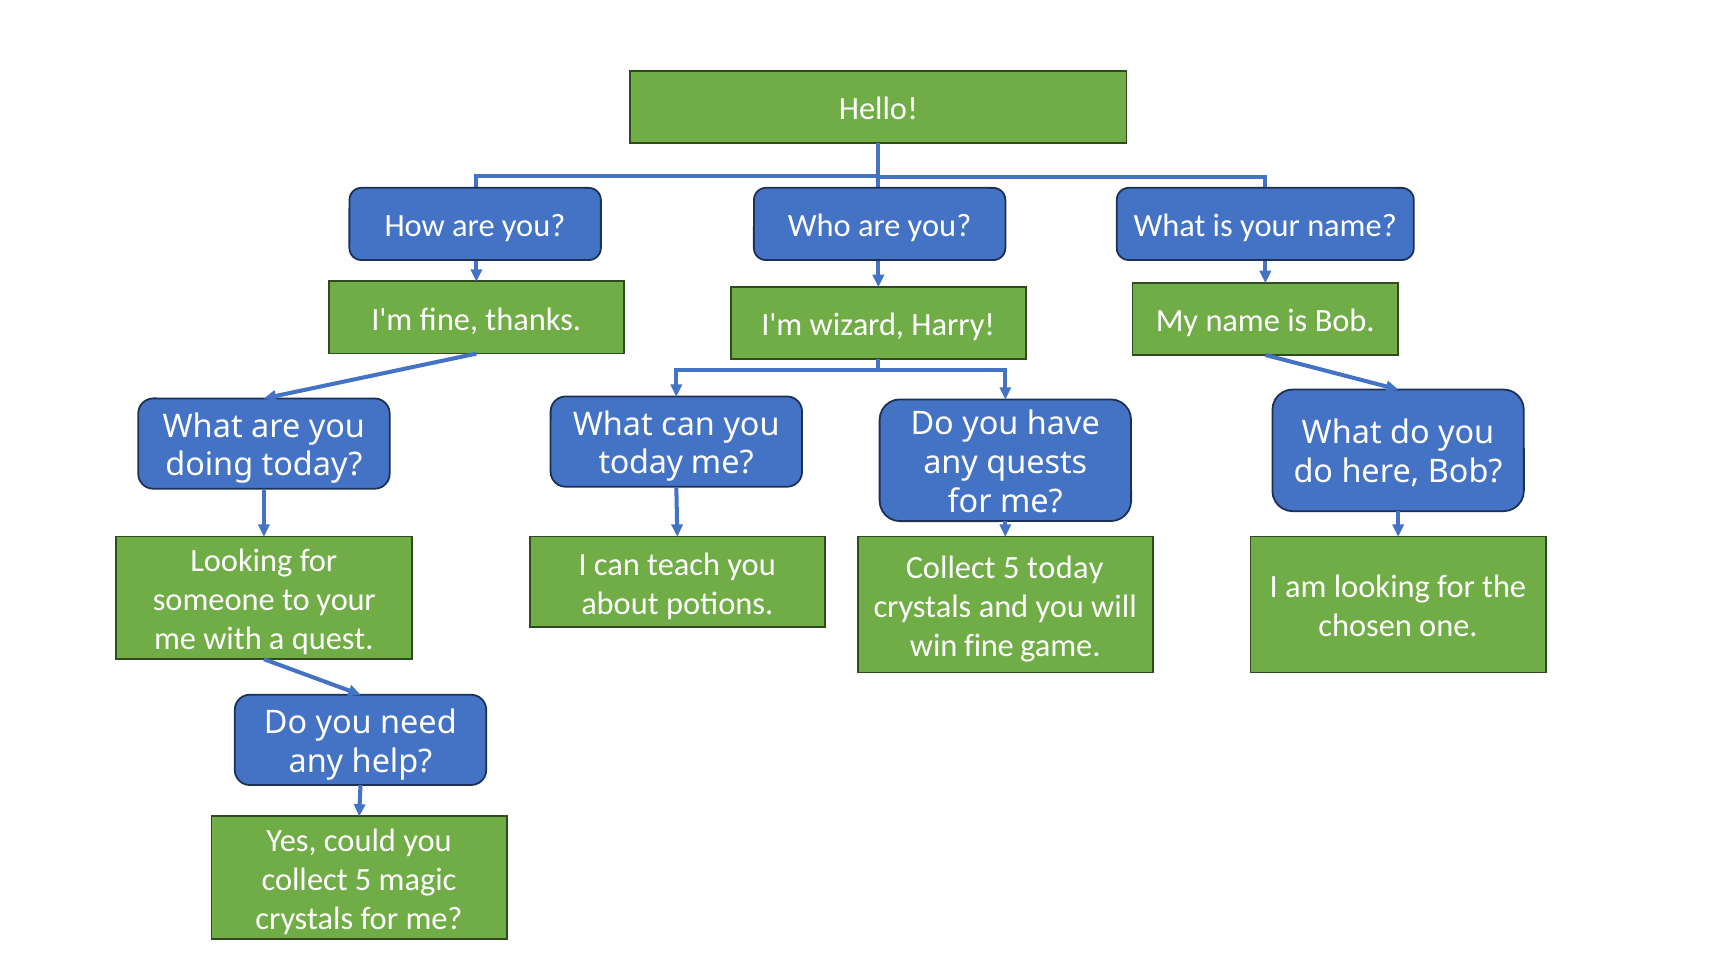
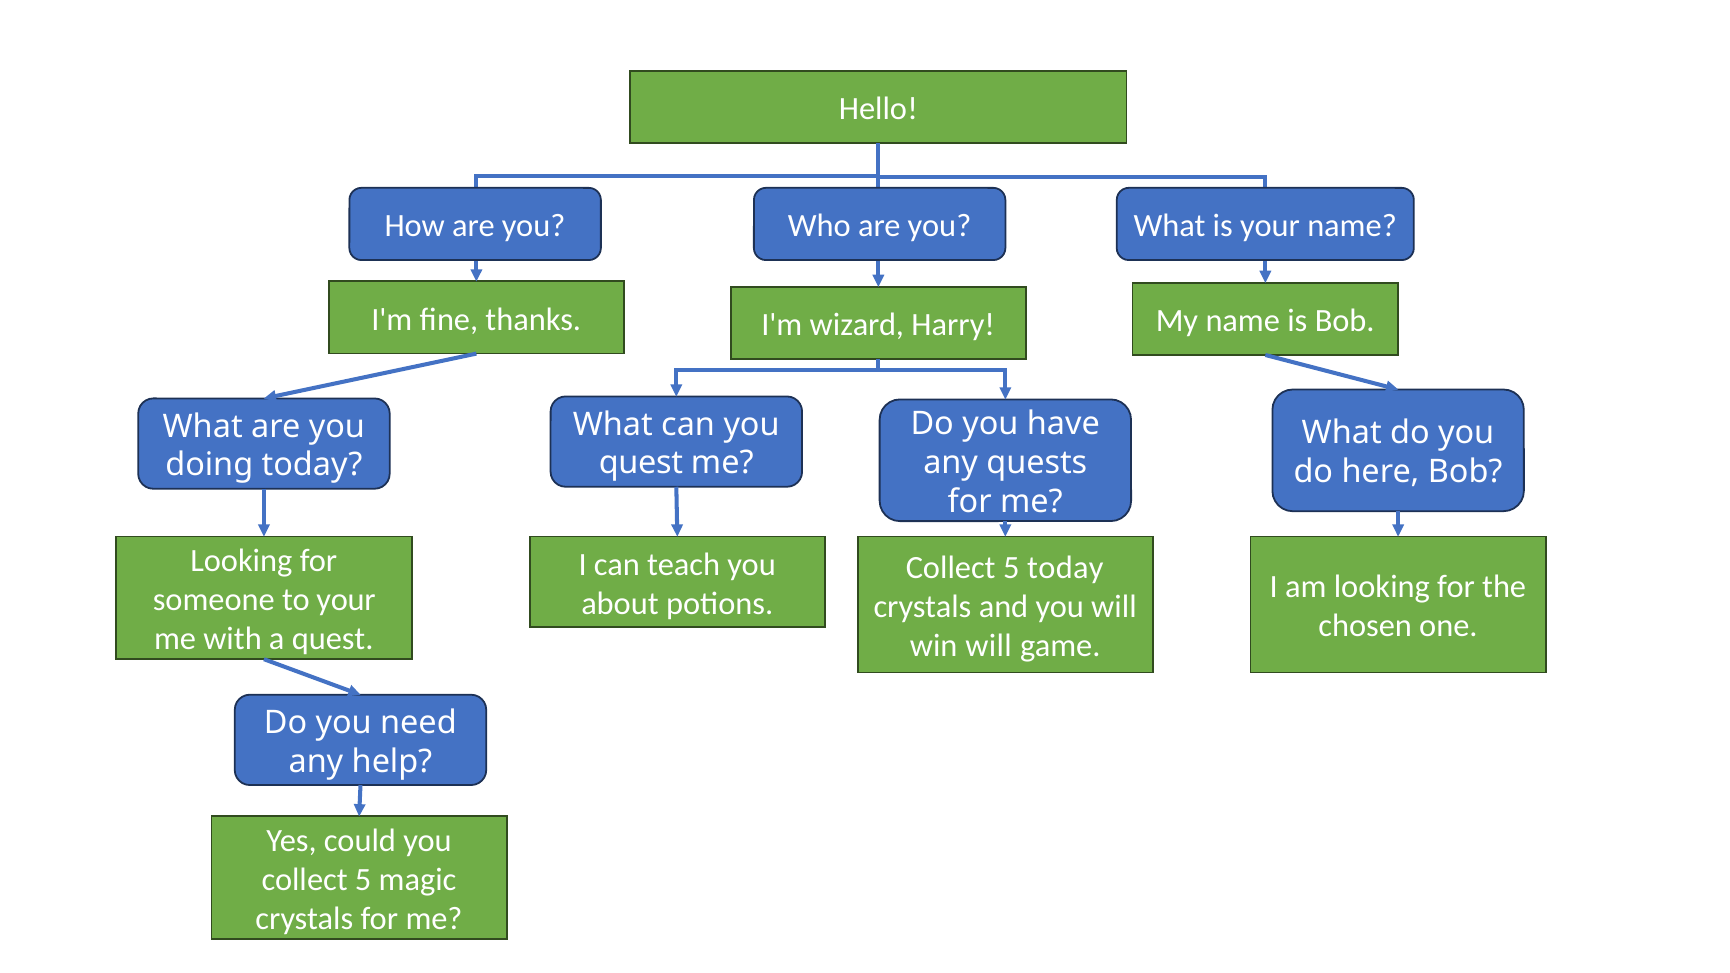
today: today -> quest (641, 463)
win fine: fine -> will (989, 646)
